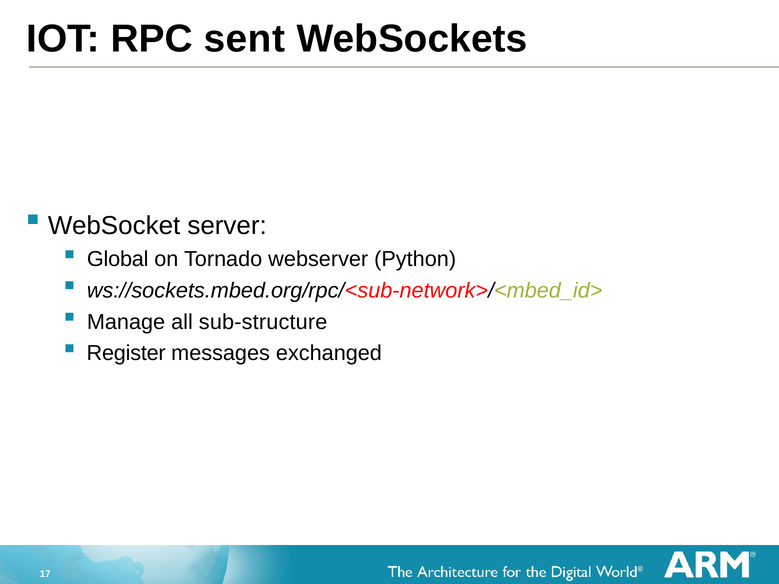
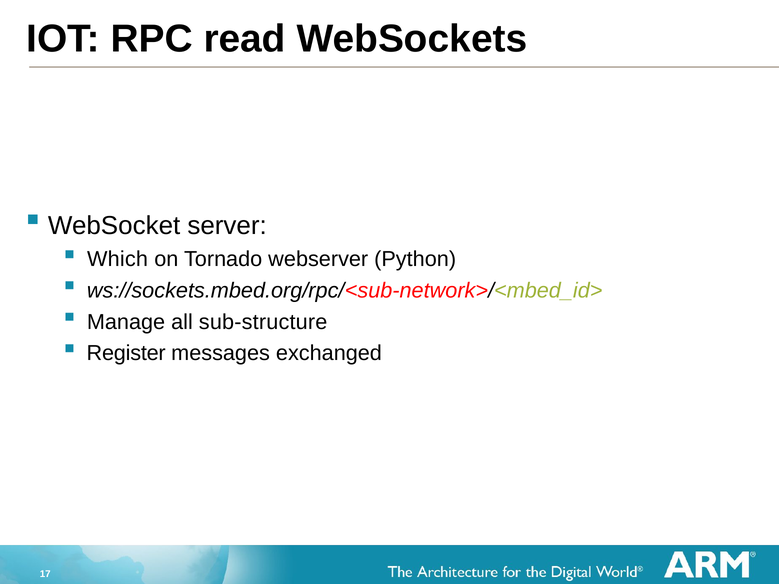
sent: sent -> read (245, 39)
Global: Global -> Which (118, 259)
